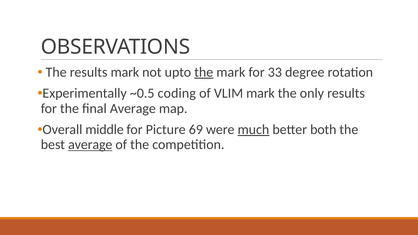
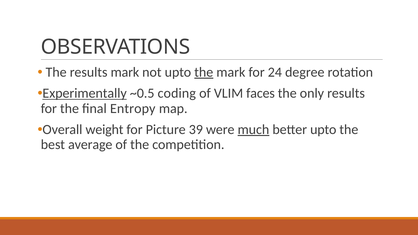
33: 33 -> 24 (275, 72)
Experimentally underline: none -> present (85, 93)
VLIM mark: mark -> faces (261, 93)
final Average: Average -> Entropy (133, 109)
middle: middle -> weight (105, 130)
69: 69 -> 39 (196, 130)
better both: both -> upto (323, 130)
average underline: present -> none (90, 145)
